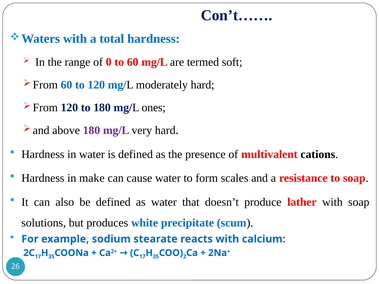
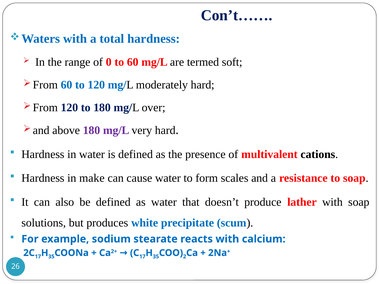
ones: ones -> over (154, 108)
